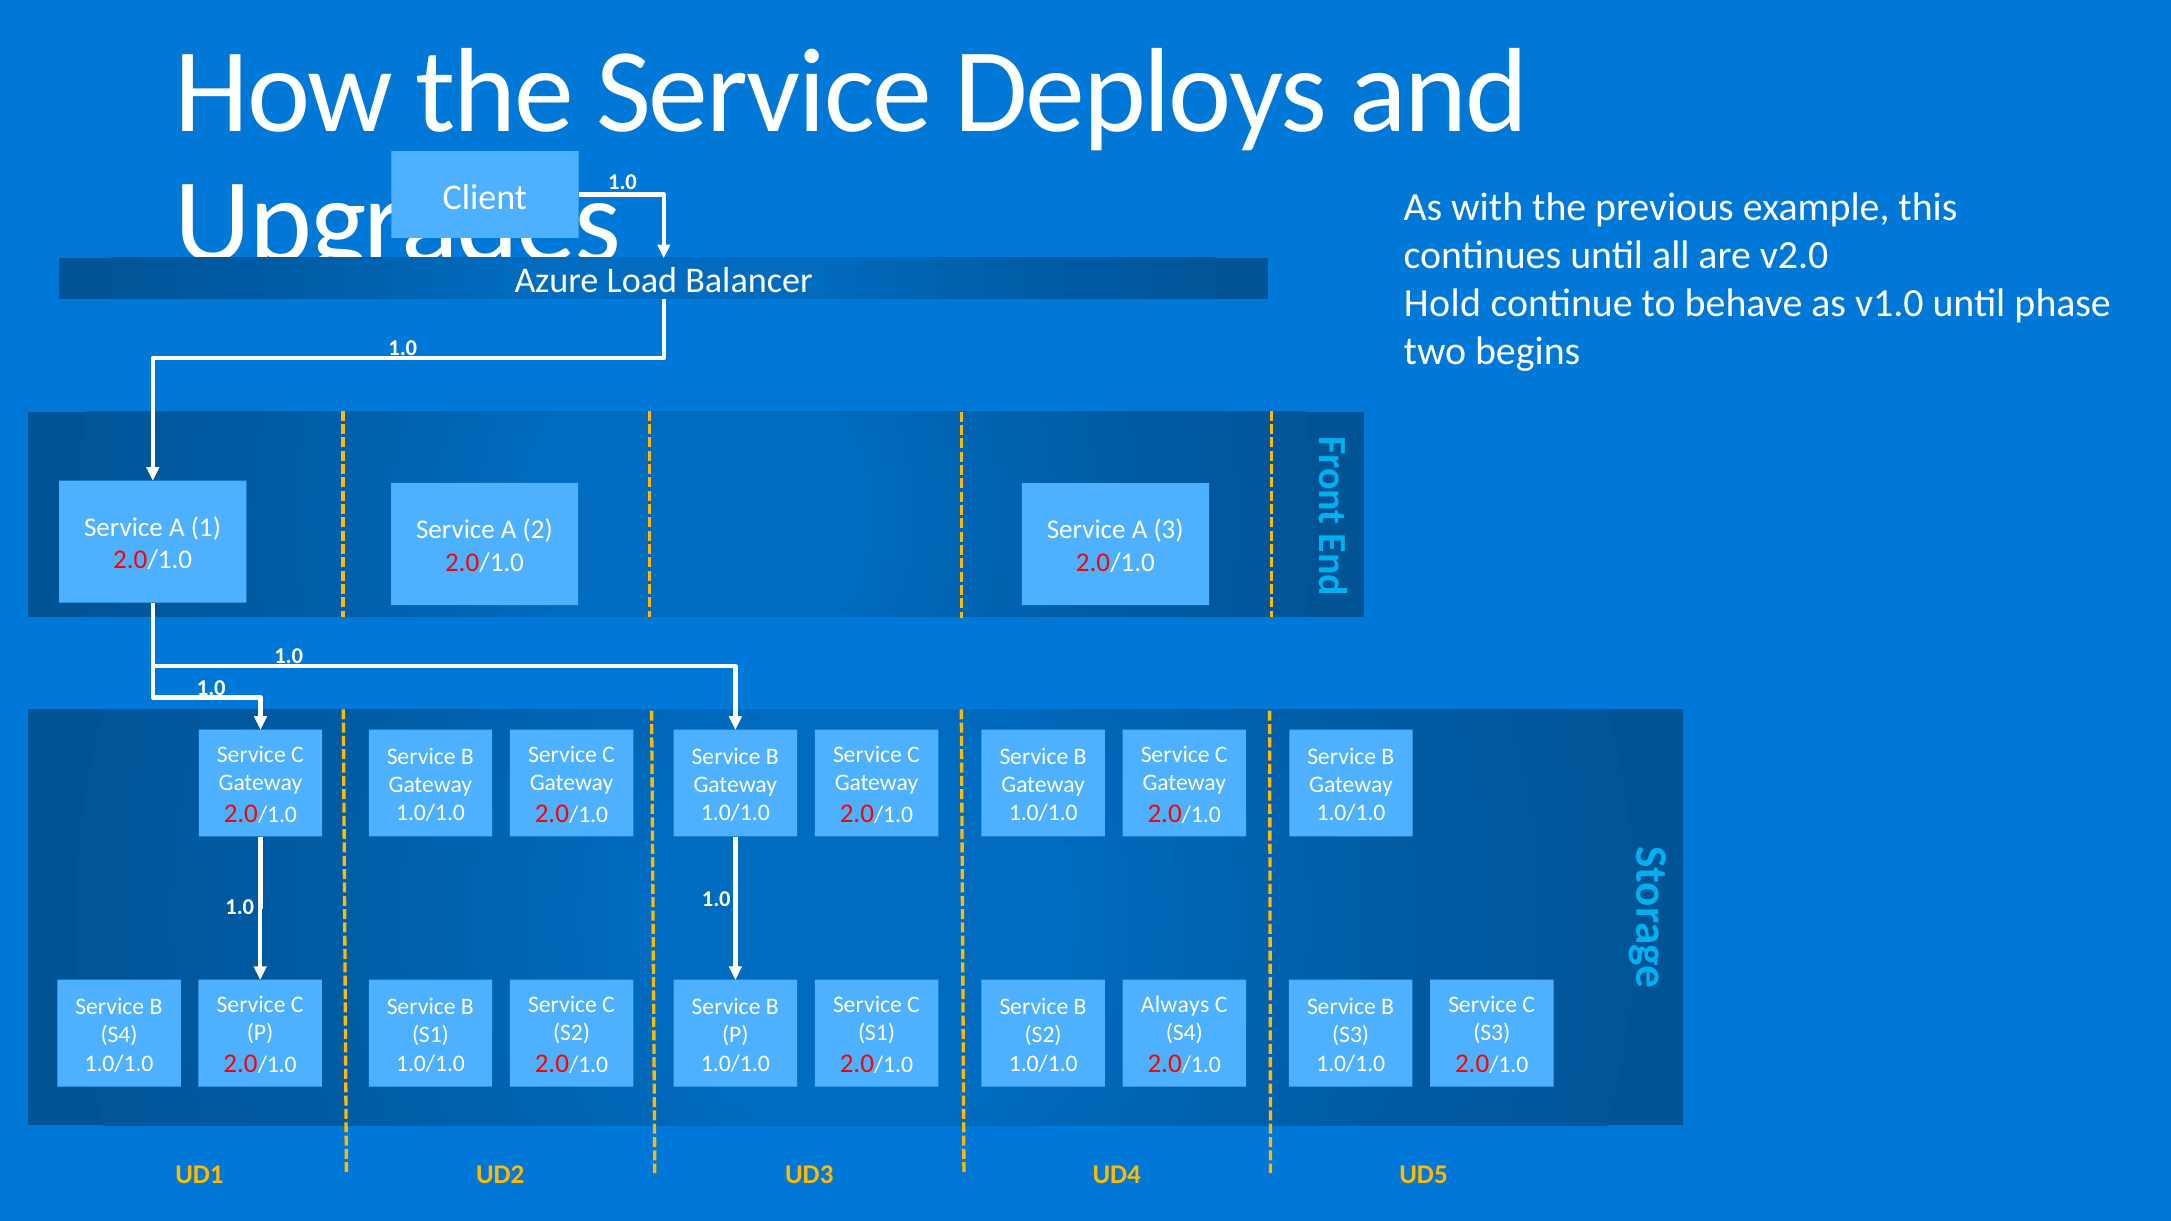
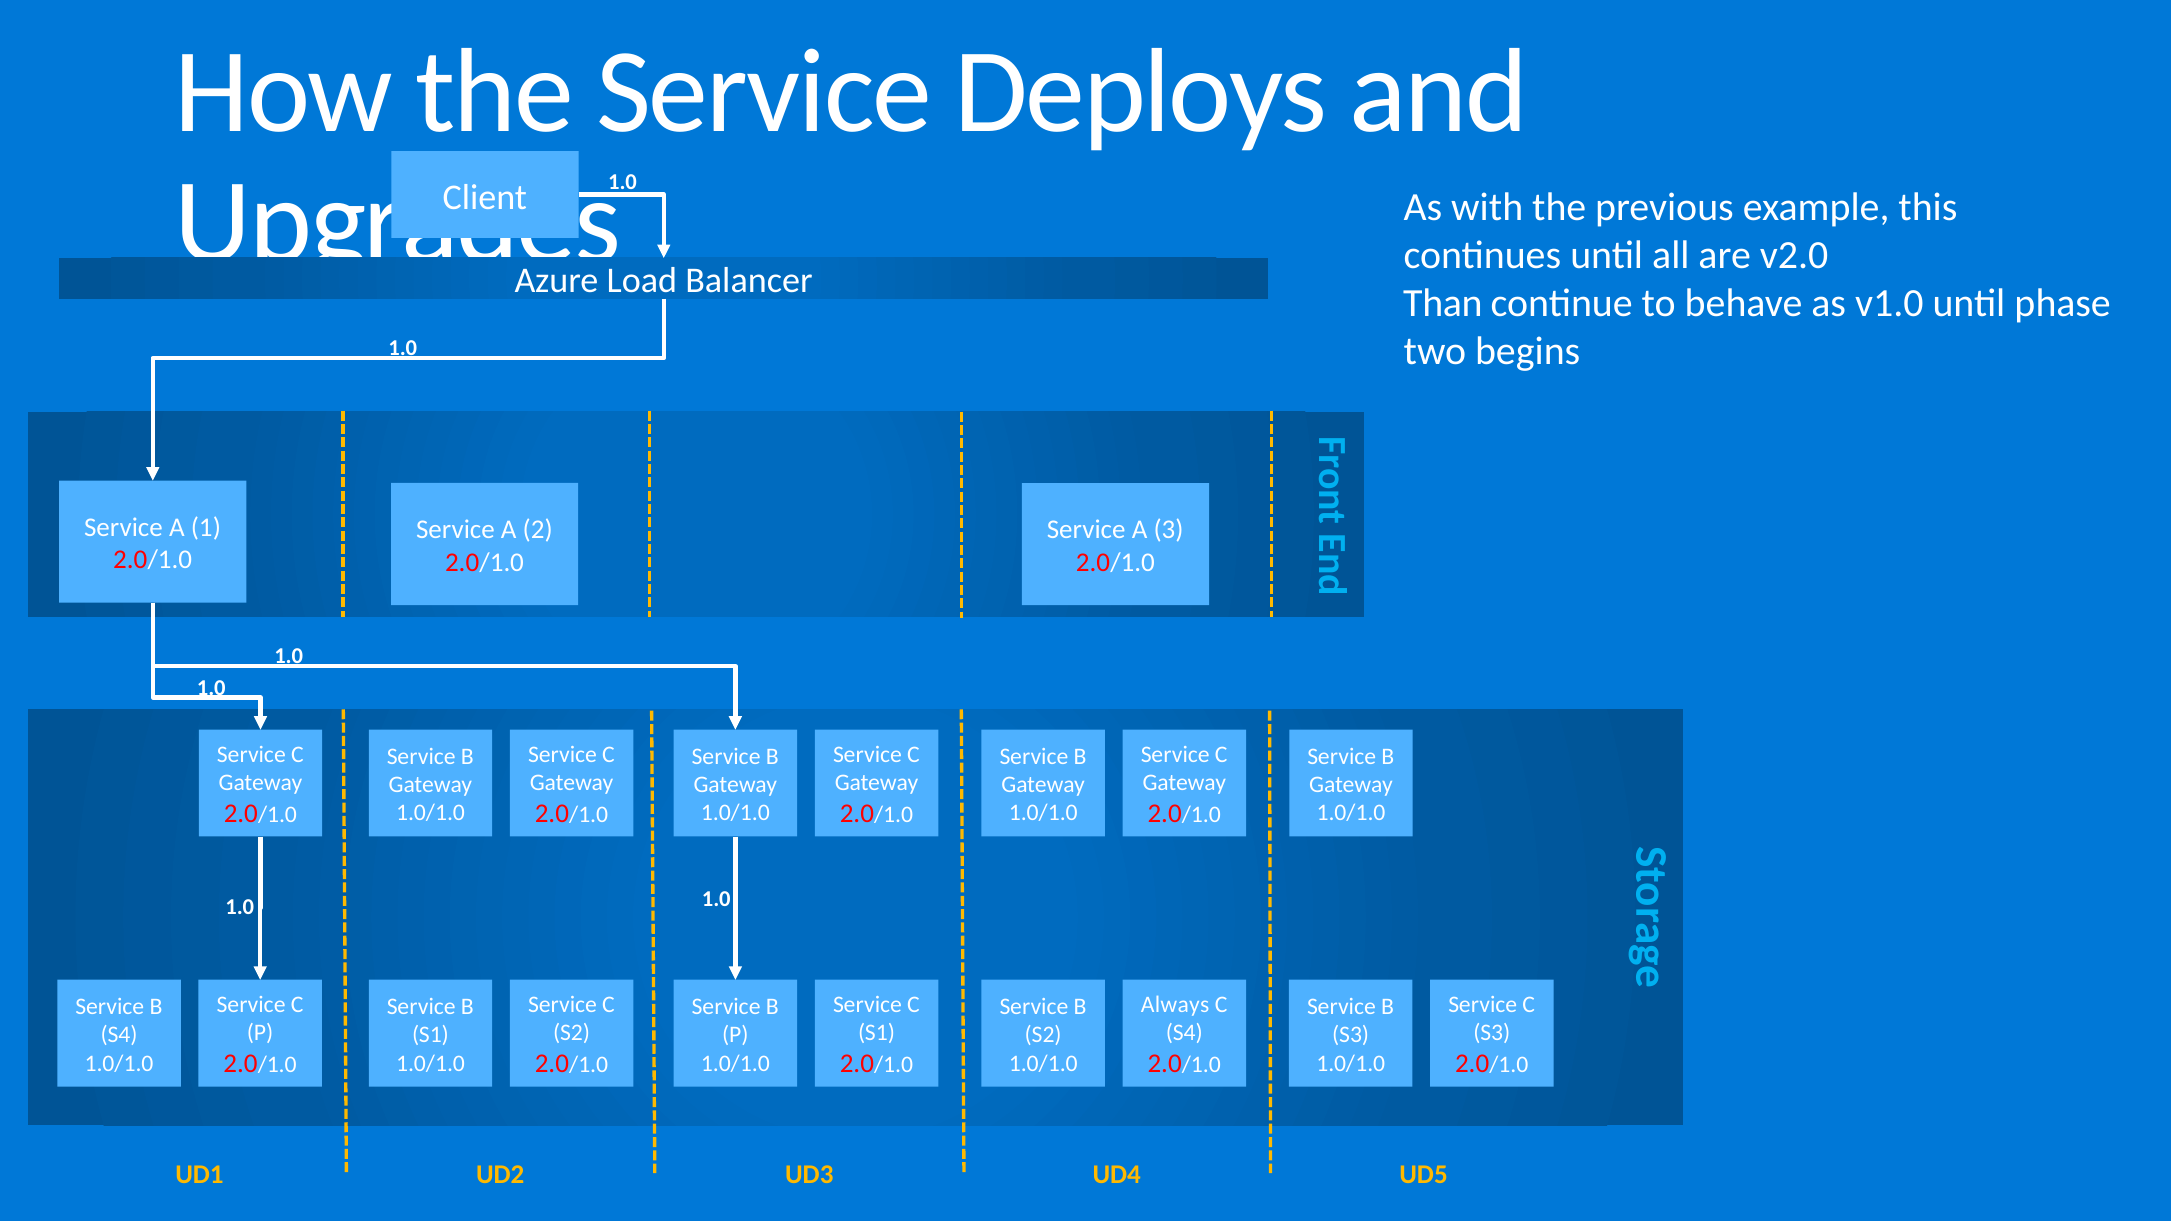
Hold: Hold -> Than (1443, 304)
